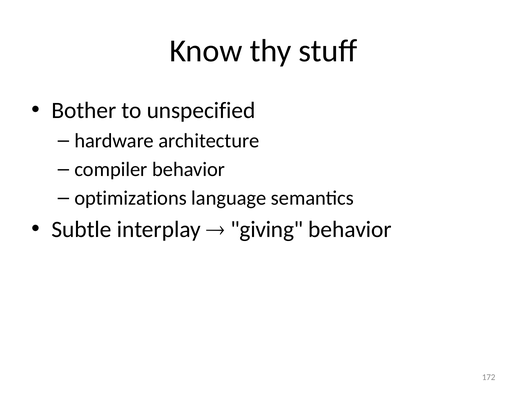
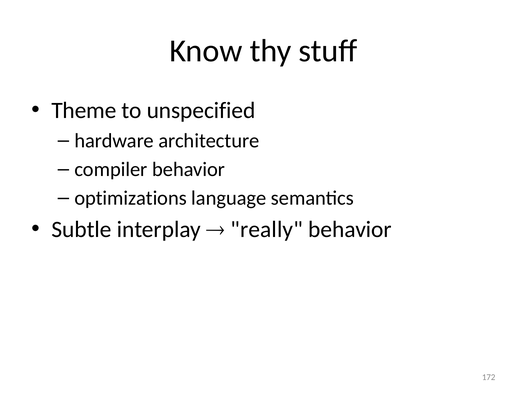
Bother: Bother -> Theme (84, 111)
giving: giving -> really (267, 230)
